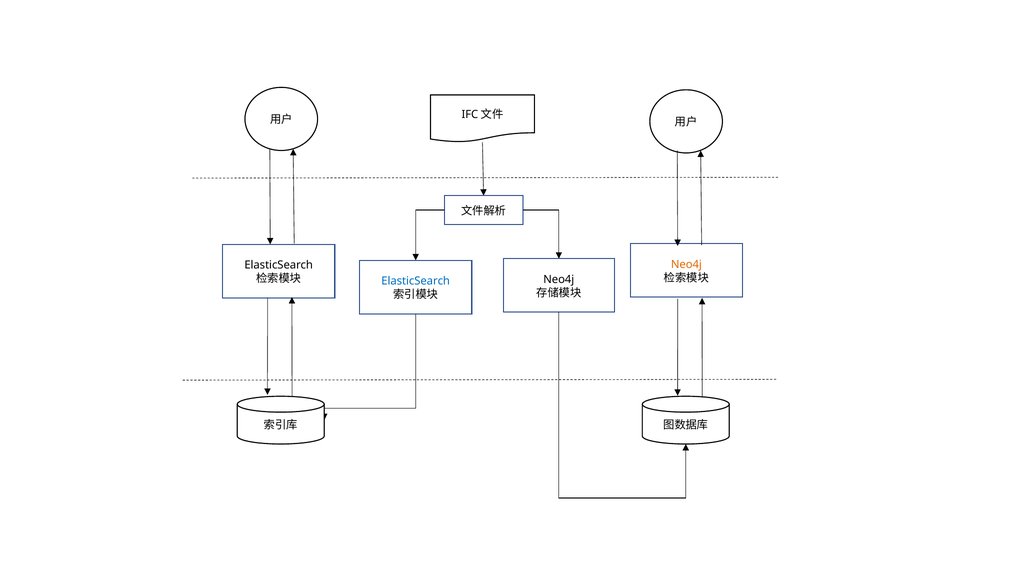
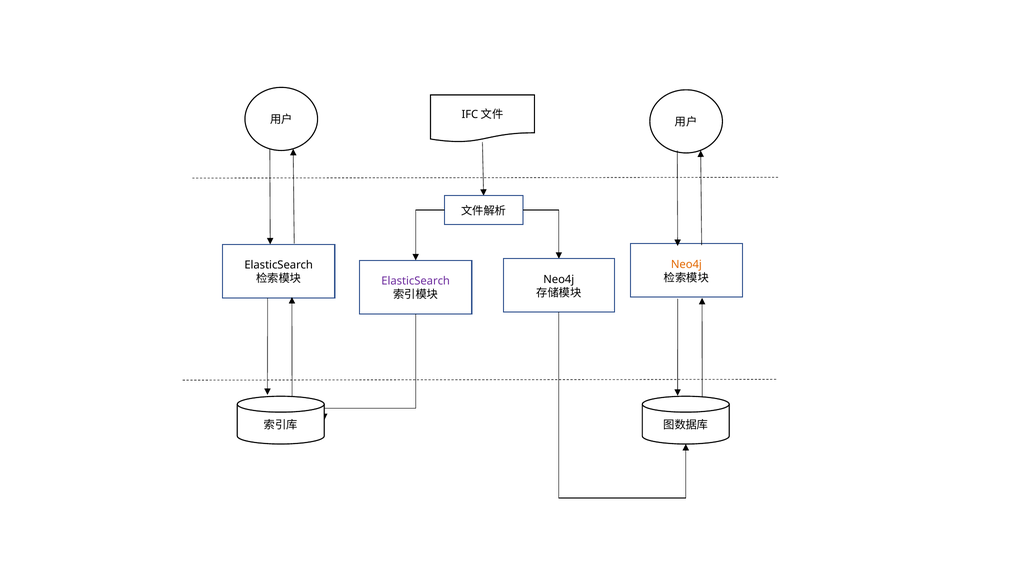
ElasticSearch colour: blue -> purple (416, 281)
